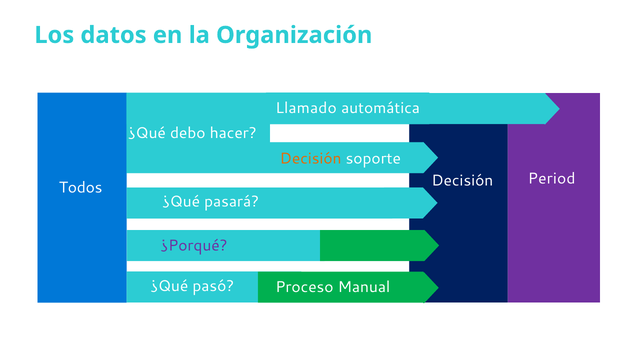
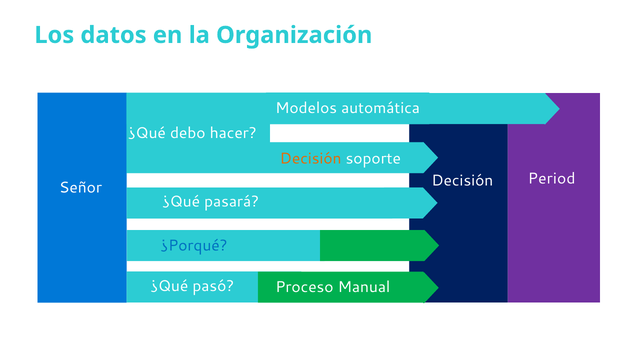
Llamado: Llamado -> Modelos (306, 108)
Todos: Todos -> Señor (81, 188)
¿Porqué colour: purple -> blue (194, 246)
